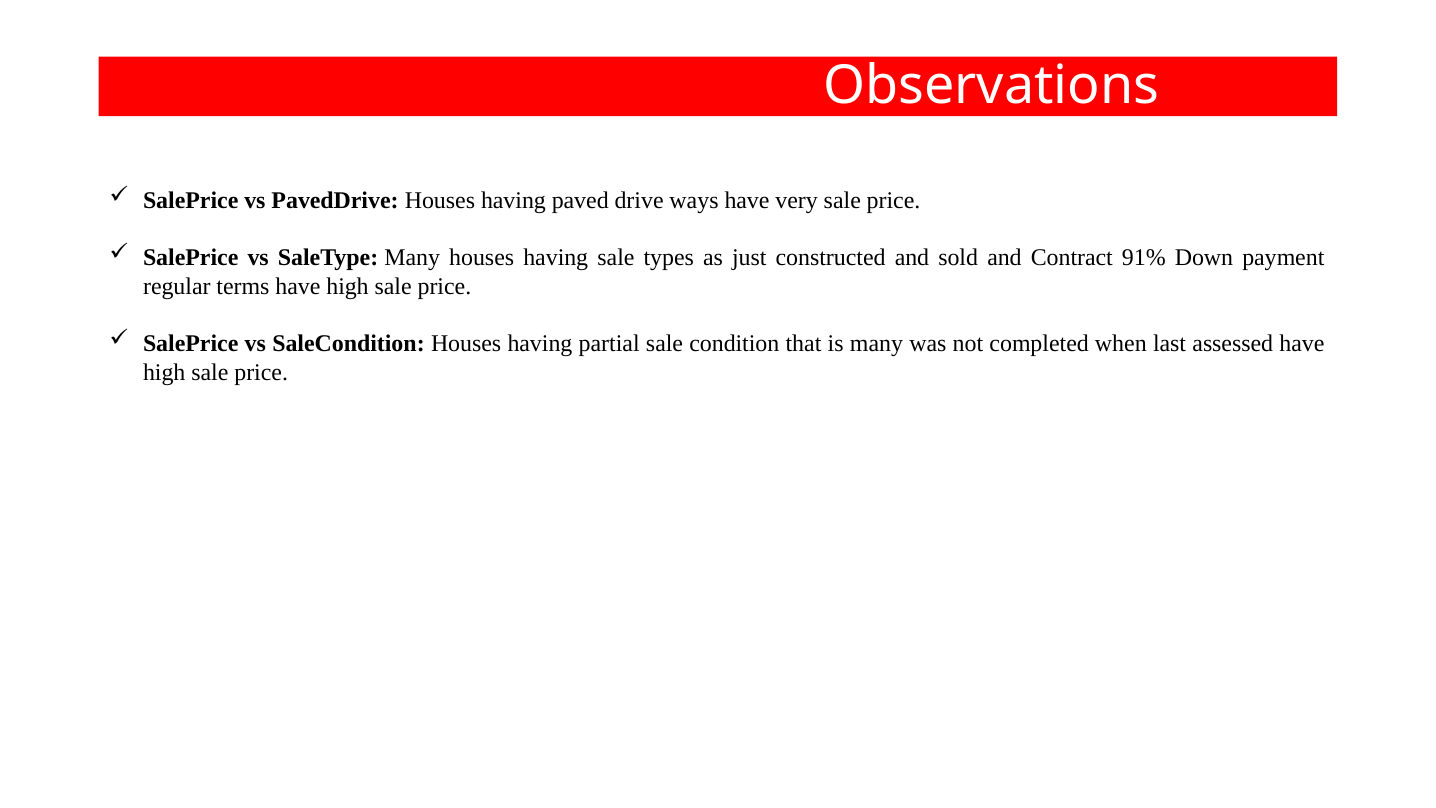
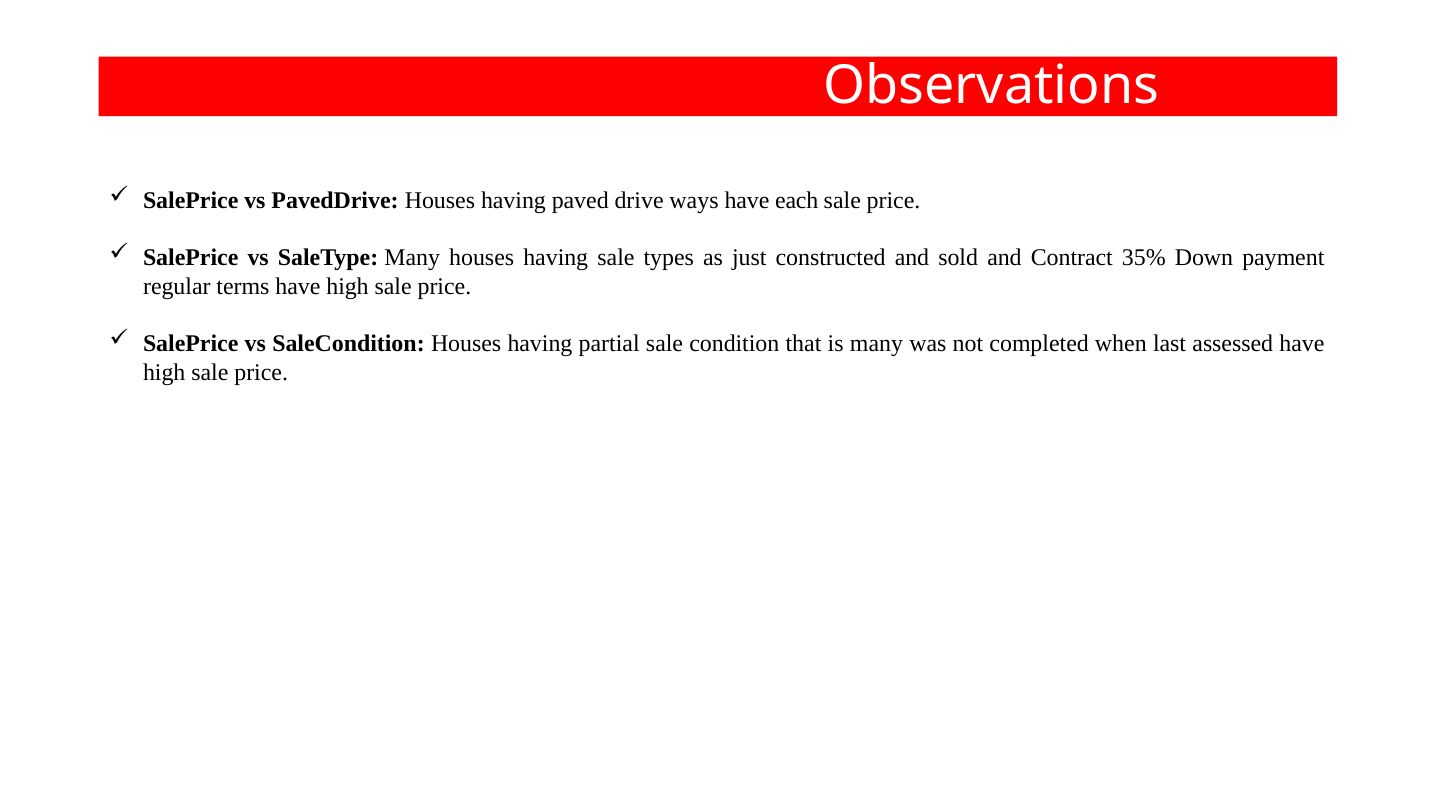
very: very -> each (797, 200)
91%: 91% -> 35% (1144, 257)
